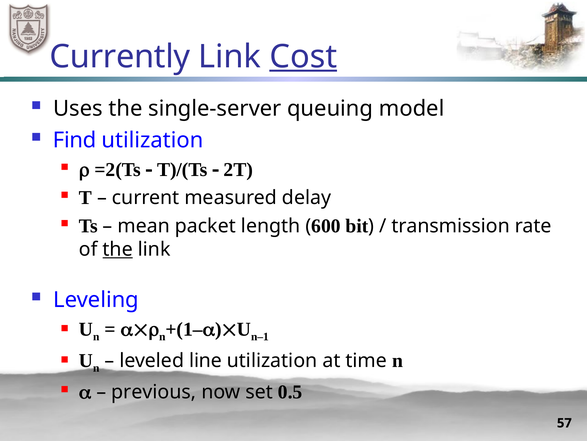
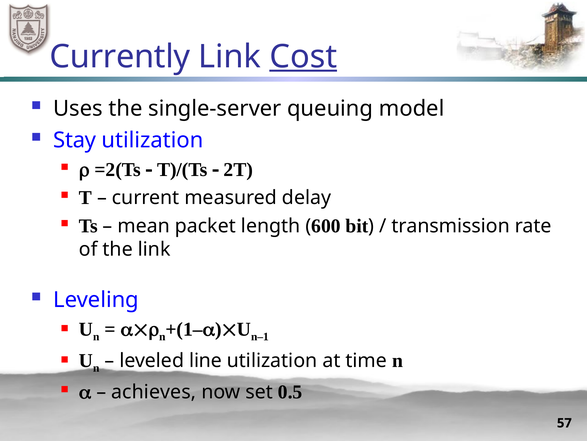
Find: Find -> Stay (75, 140)
the underline: present -> none (118, 249)
previous: previous -> achieves (154, 391)
